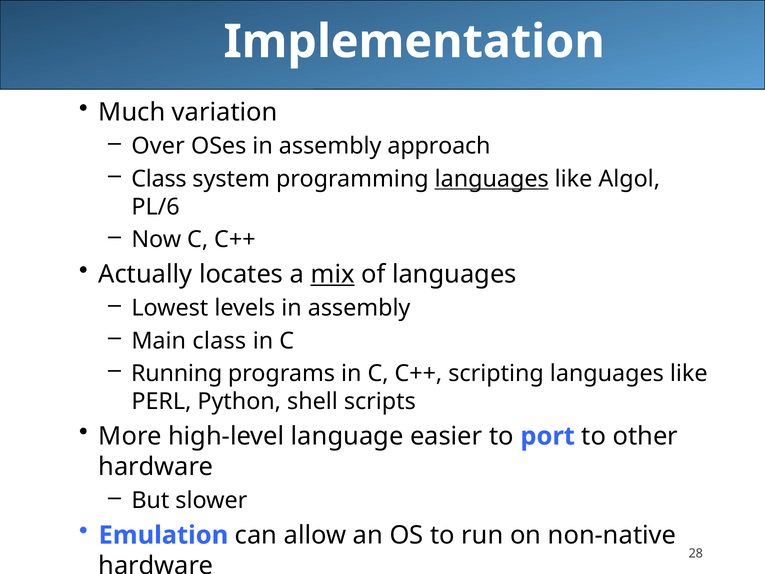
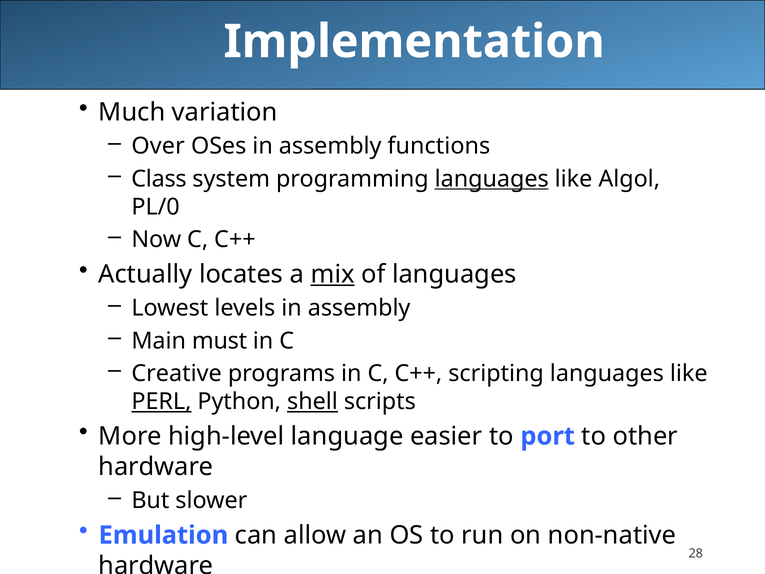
approach: approach -> functions (439, 146)
PL/6: PL/6 -> PL/0 (156, 207)
Main class: class -> must (220, 341)
Running: Running -> Creative (177, 373)
PERL underline: none -> present (161, 401)
shell underline: none -> present (312, 401)
